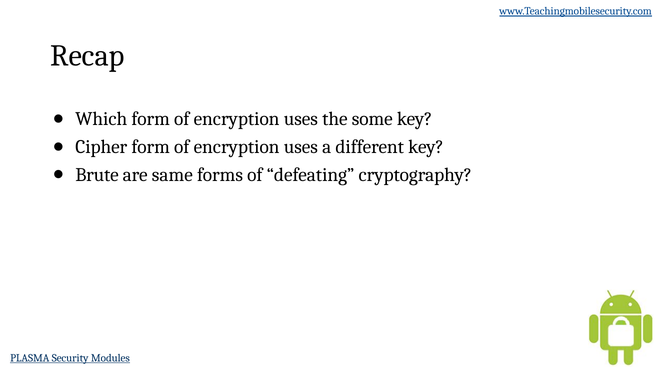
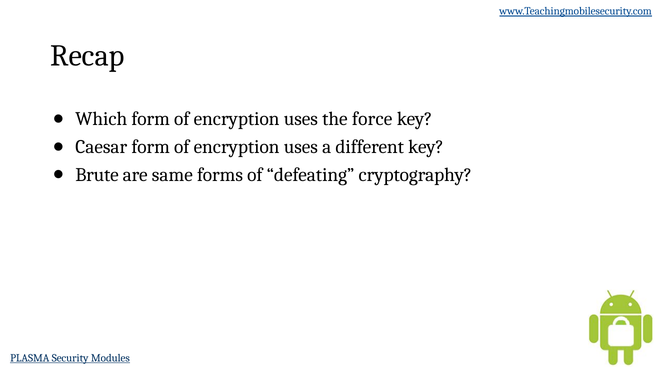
some: some -> force (372, 119)
Cipher: Cipher -> Caesar (101, 147)
